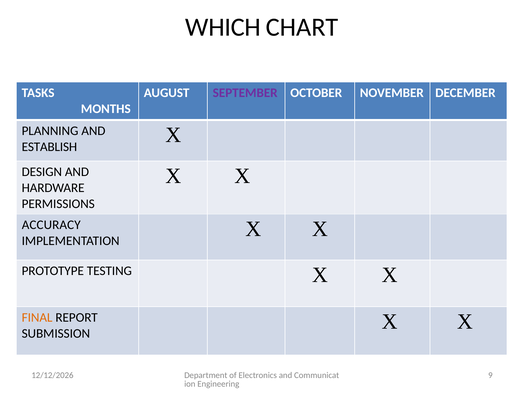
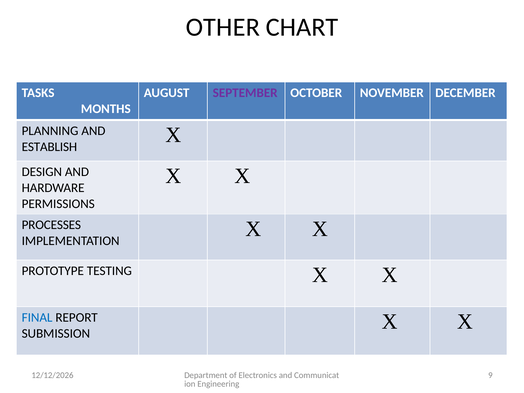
WHICH: WHICH -> OTHER (223, 27)
ACCURACY: ACCURACY -> PROCESSES (51, 225)
FINAL colour: orange -> blue (37, 318)
